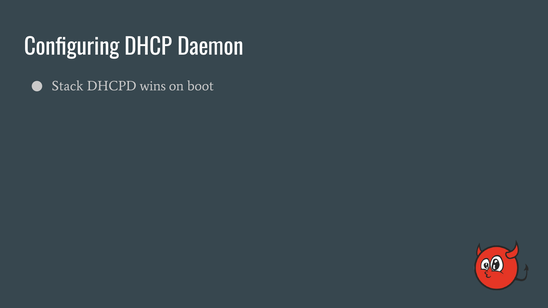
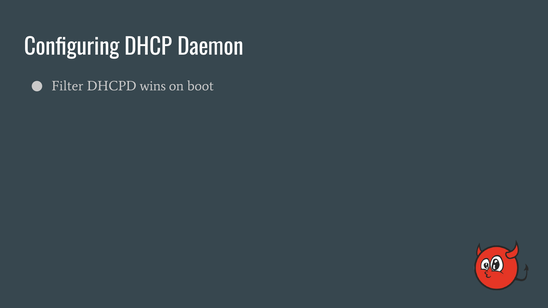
Stack: Stack -> Filter (68, 86)
